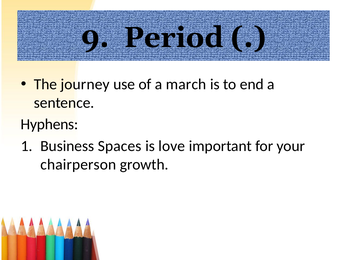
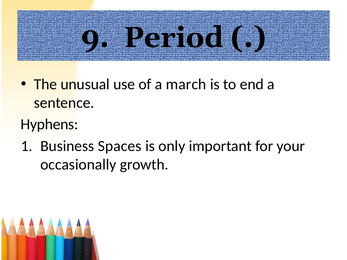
journey: journey -> unusual (85, 84)
love: love -> only (172, 146)
chairperson: chairperson -> occasionally (78, 165)
